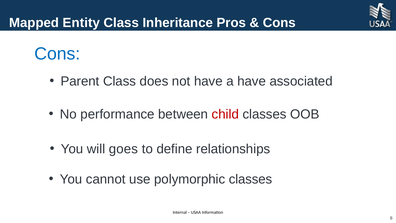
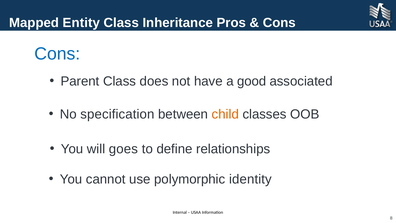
a have: have -> good (252, 81)
performance: performance -> specification (117, 114)
child colour: red -> orange (225, 114)
polymorphic classes: classes -> identity (250, 179)
